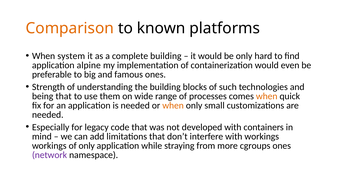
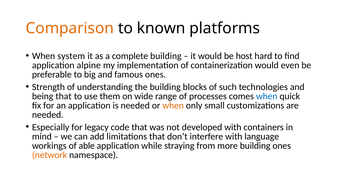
be only: only -> host (244, 56)
when colour: orange -> blue (267, 96)
with workings: workings -> language (262, 136)
of only: only -> able (87, 145)
more cgroups: cgroups -> building (255, 145)
network colour: purple -> orange (50, 155)
